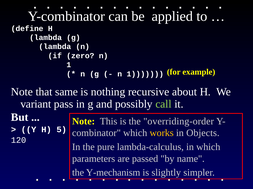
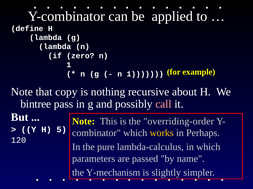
same: same -> copy (66, 92)
variant: variant -> bintree (36, 104)
call colour: light green -> pink (164, 104)
Objects: Objects -> Perhaps (203, 133)
